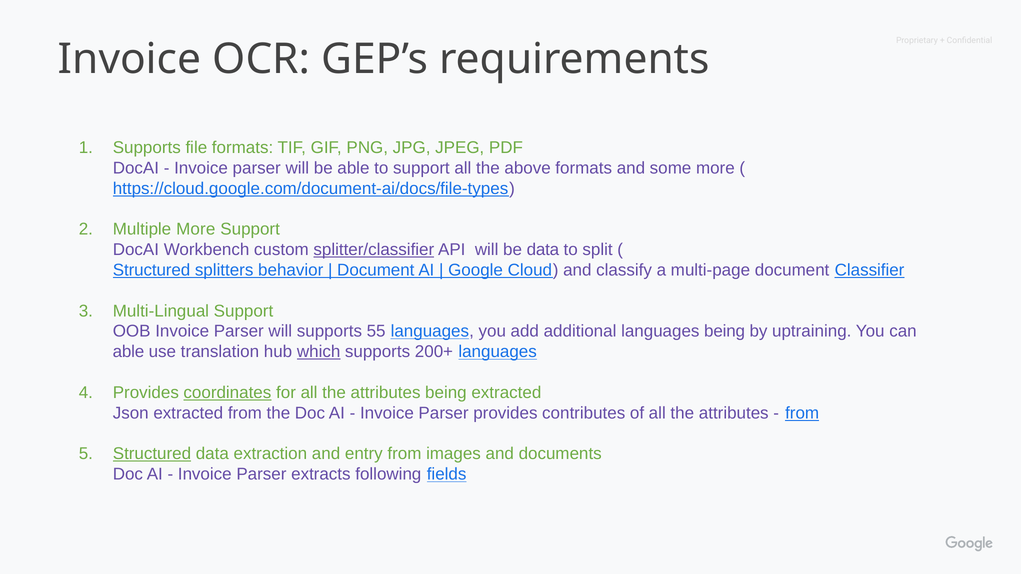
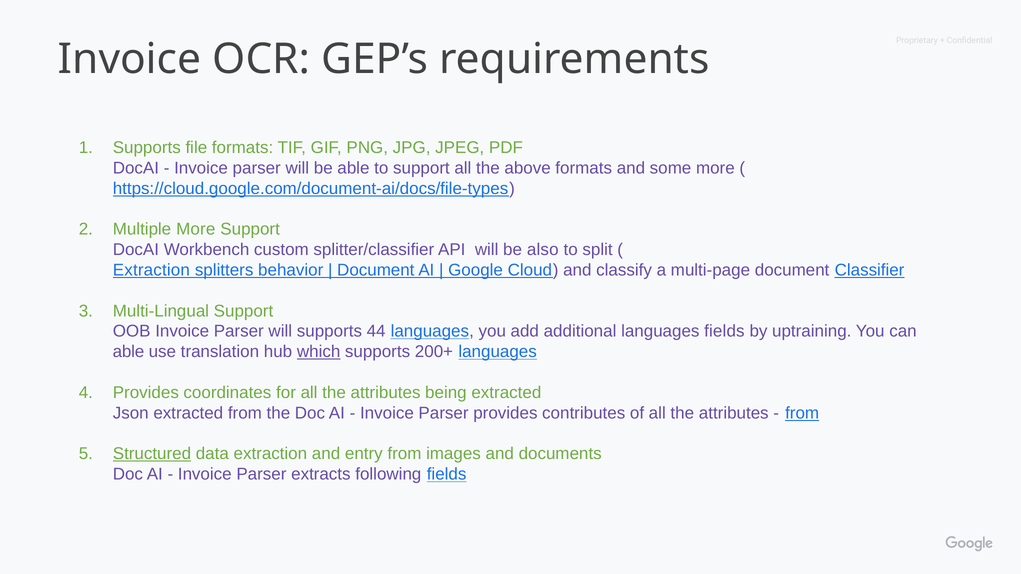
splitter/classifier underline: present -> none (374, 250)
be data: data -> also (543, 250)
Structured: Structured -> Extraction (151, 270)
55: 55 -> 44 (376, 332)
languages being: being -> fields (724, 332)
coordinates underline: present -> none (227, 393)
